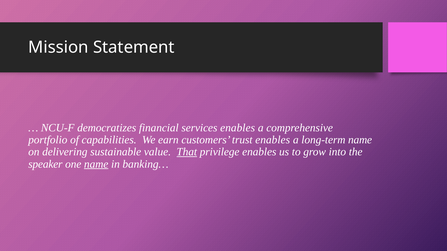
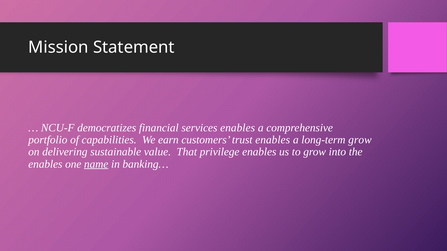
long-term name: name -> grow (360, 140)
That underline: present -> none (187, 152)
speaker: speaker -> enables (45, 164)
